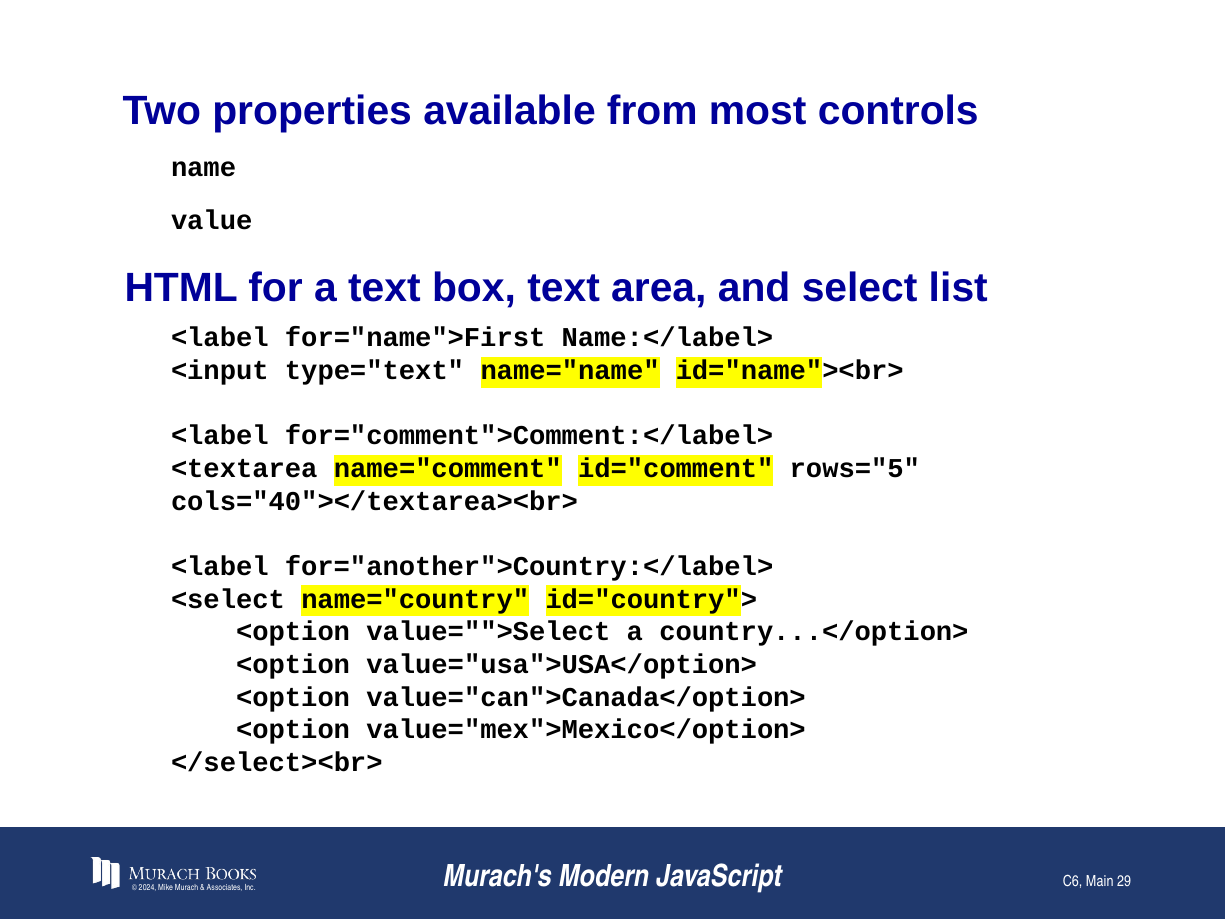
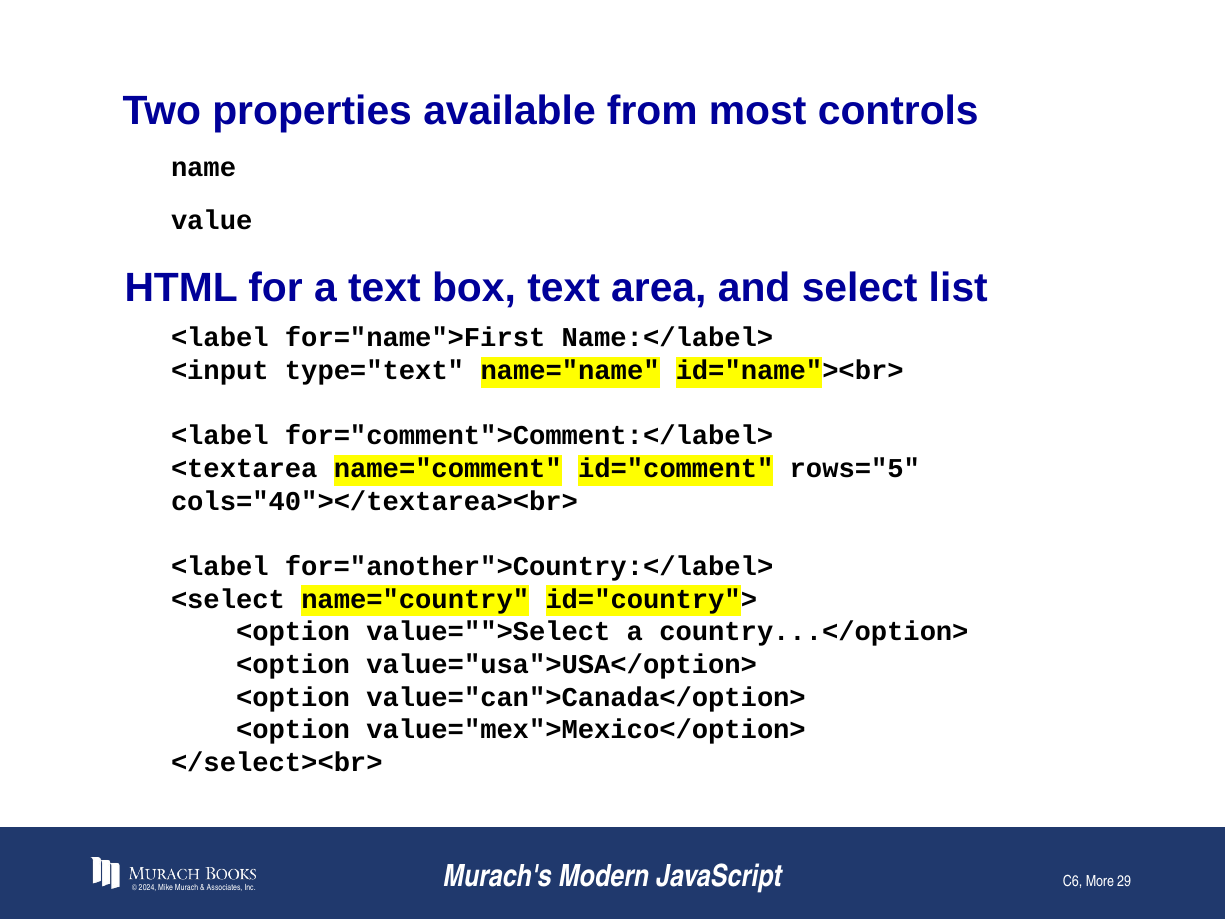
Main: Main -> More (1100, 881)
